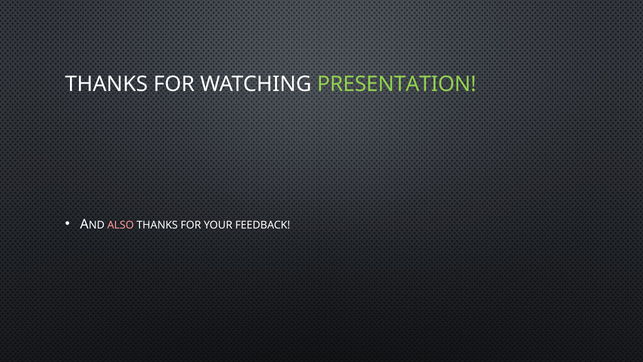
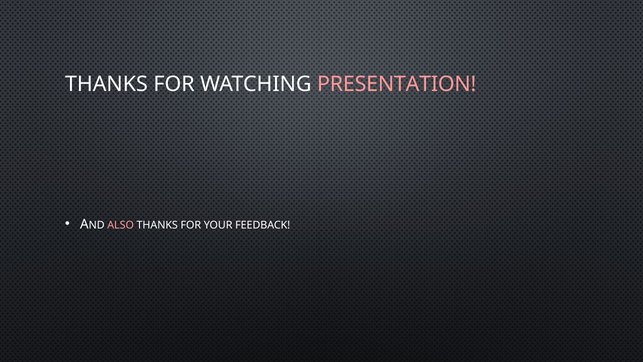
PRESENTATION colour: light green -> pink (397, 84)
